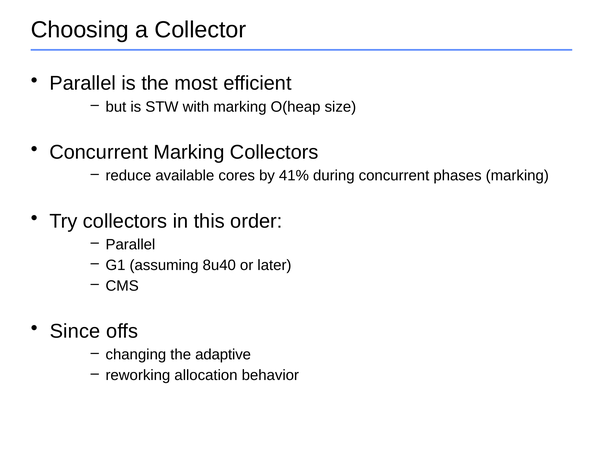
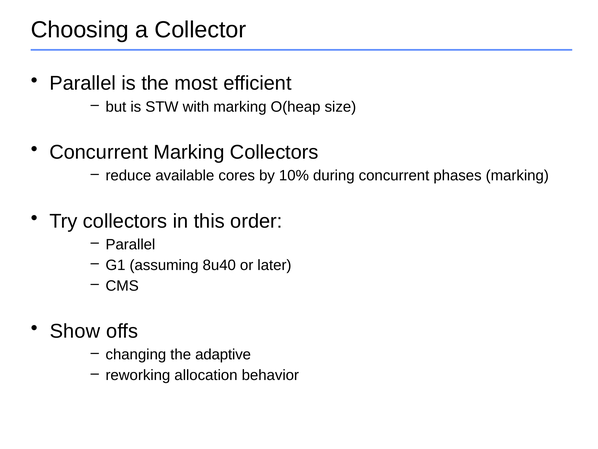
41%: 41% -> 10% (294, 175)
Since: Since -> Show (75, 331)
